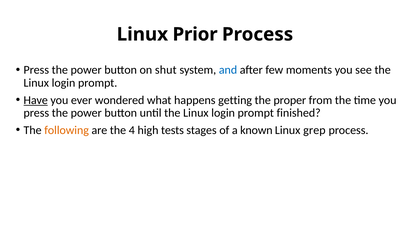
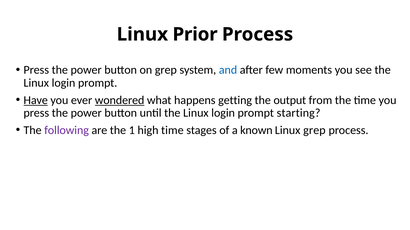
on shut: shut -> grep (166, 70)
wondered underline: none -> present (120, 100)
proper: proper -> output (290, 100)
finished: finished -> starting (299, 113)
following colour: orange -> purple (67, 130)
4: 4 -> 1 (132, 130)
high tests: tests -> time (172, 130)
